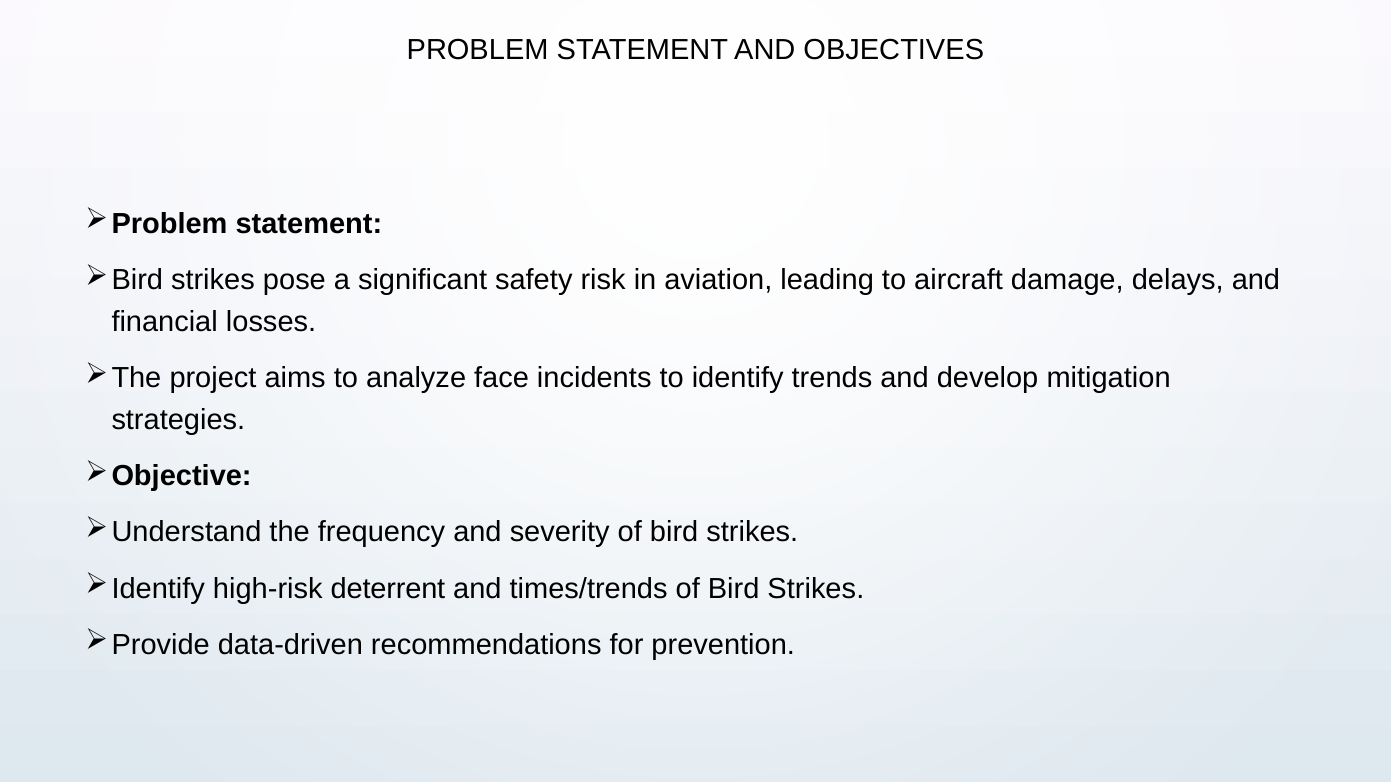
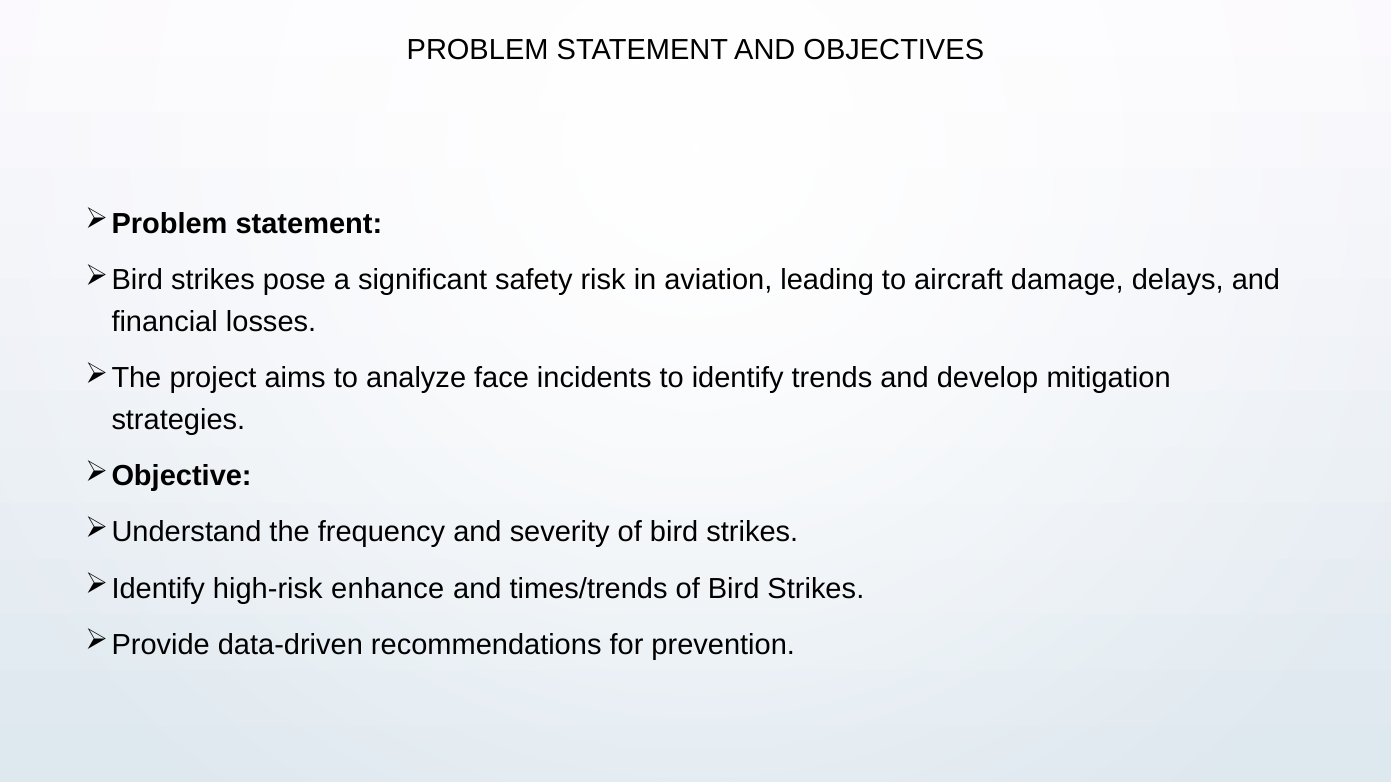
deterrent: deterrent -> enhance (388, 589)
